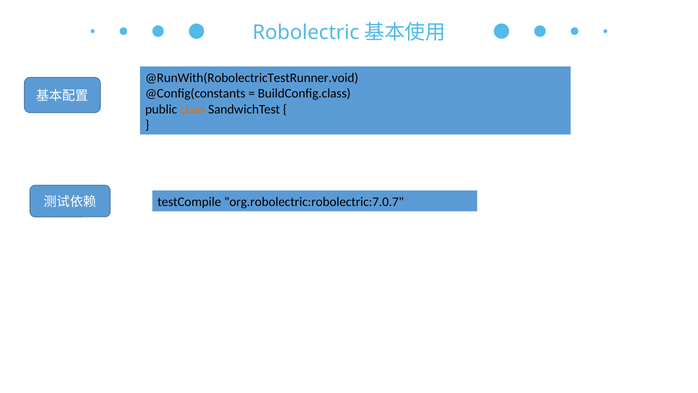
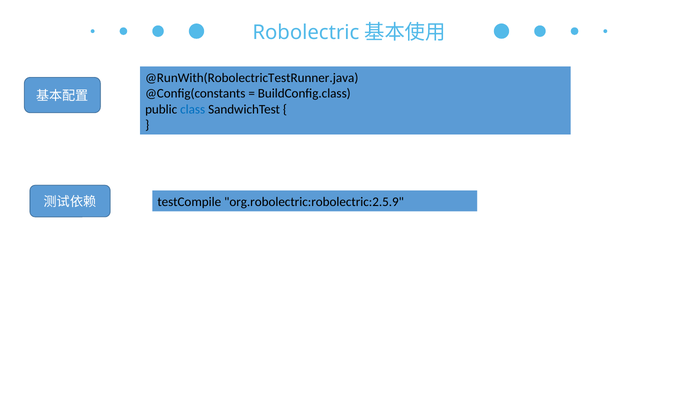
@RunWith(RobolectricTestRunner.void: @RunWith(RobolectricTestRunner.void -> @RunWith(RobolectricTestRunner.java (252, 78)
class colour: orange -> blue (193, 109)
org.robolectric:robolectric:7.0.7: org.robolectric:robolectric:7.0.7 -> org.robolectric:robolectric:2.5.9 (314, 202)
